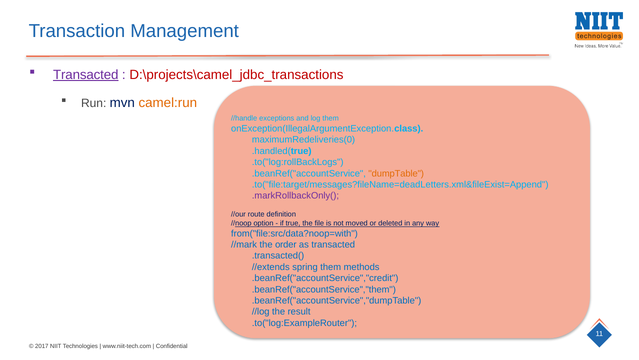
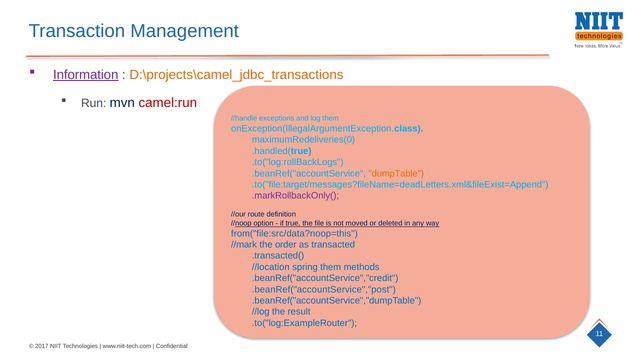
Transacted: Transacted -> Information (86, 75)
D:\projects\camel_jdbc_transactions colour: red -> orange (236, 75)
camel:run colour: orange -> red (168, 103)
from("file:src/data?noop=with: from("file:src/data?noop=with -> from("file:src/data?noop=this (294, 233)
//extends: //extends -> //location (271, 267)
.beanRef("accountService","them: .beanRef("accountService","them -> .beanRef("accountService","post (324, 289)
